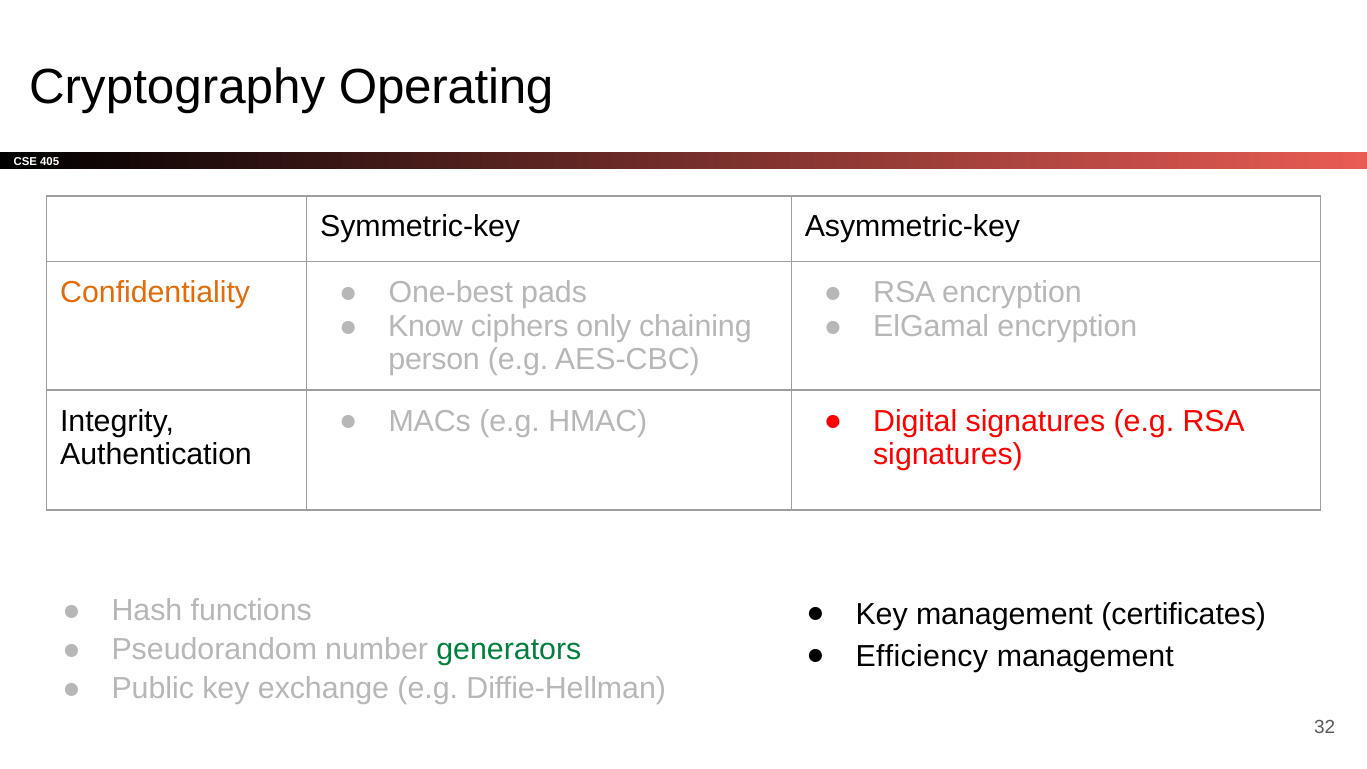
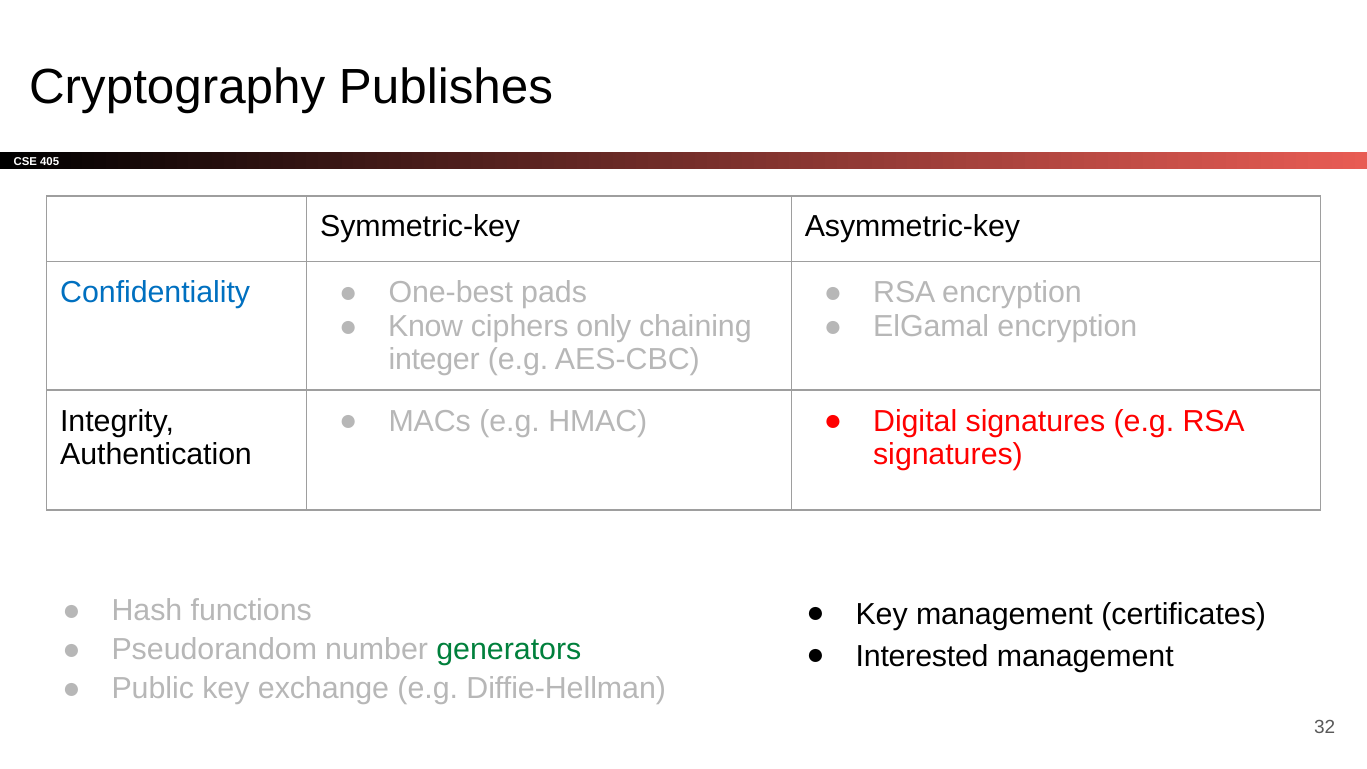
Operating: Operating -> Publishes (446, 87)
Confidentiality colour: orange -> blue (155, 292)
person: person -> integer (434, 360)
Efficiency: Efficiency -> Interested (922, 656)
